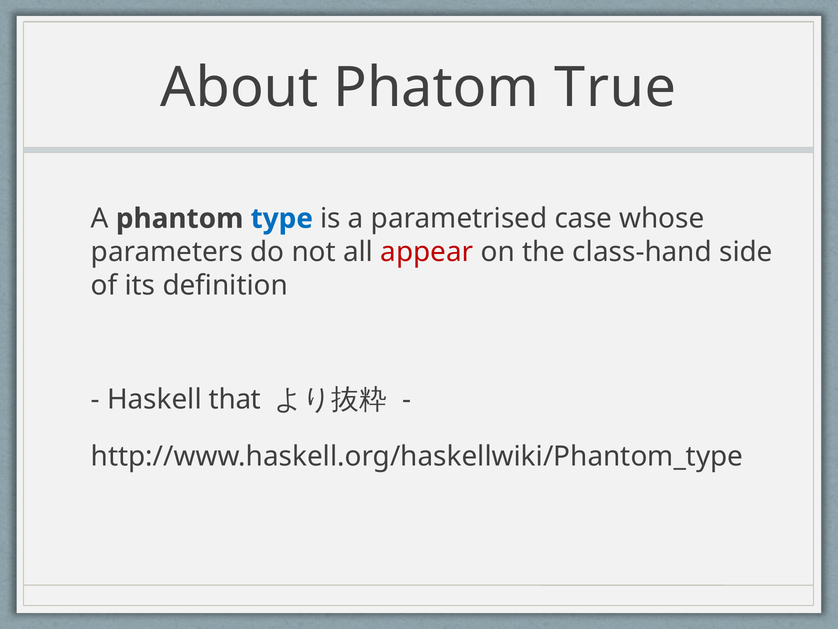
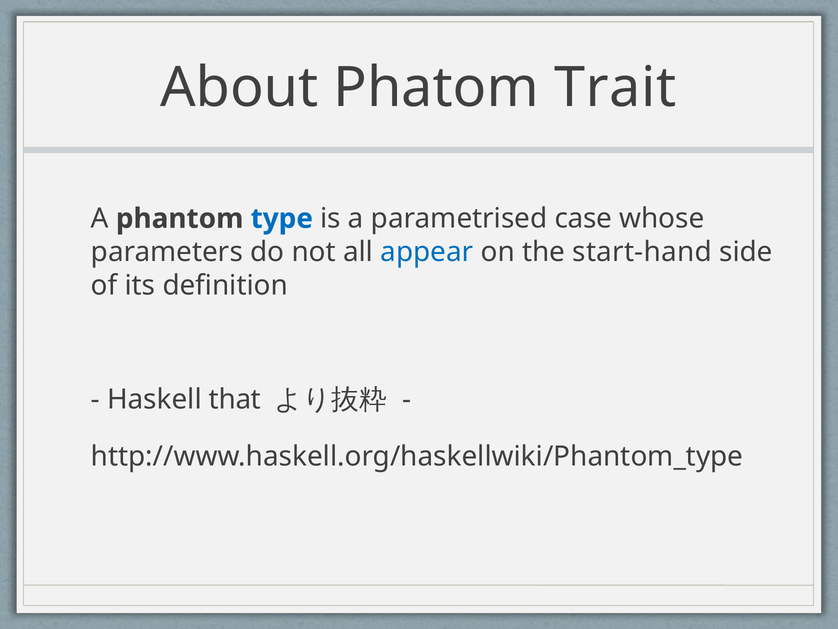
True: True -> Trait (615, 88)
appear colour: red -> blue (427, 252)
class-hand: class-hand -> start-hand (642, 252)
